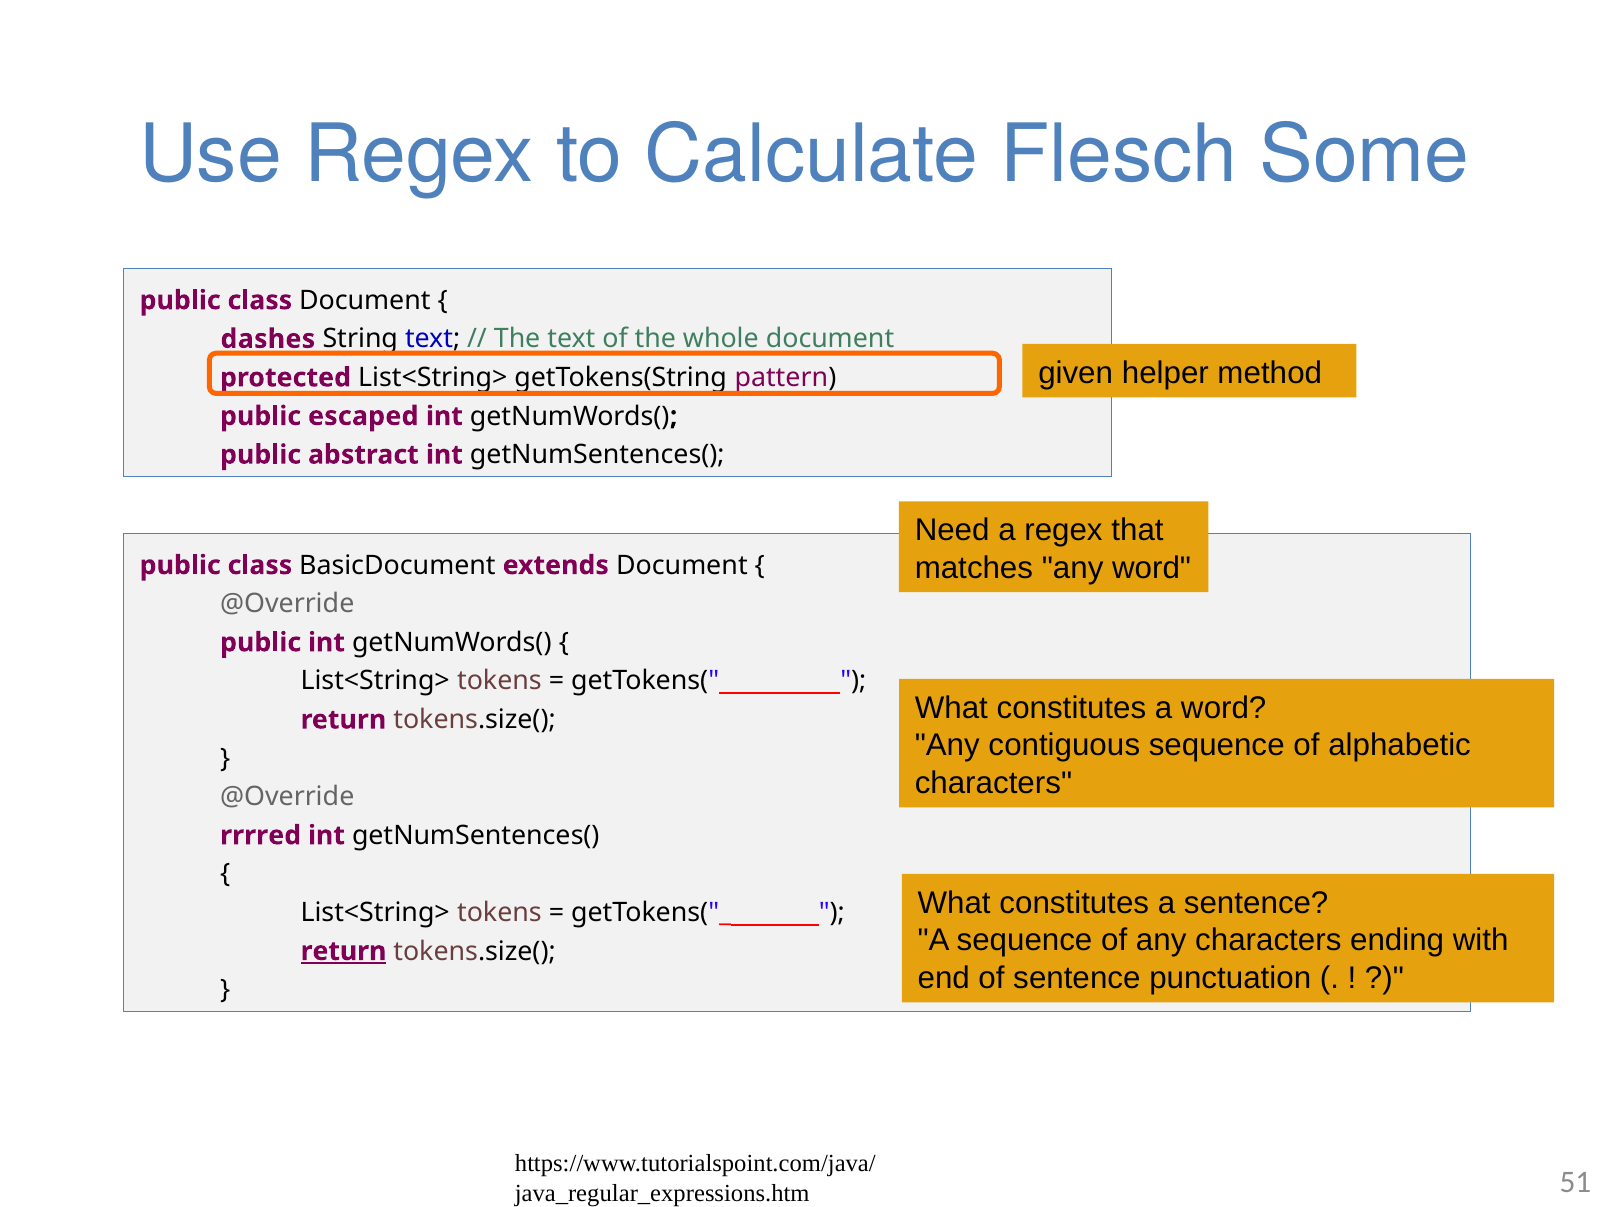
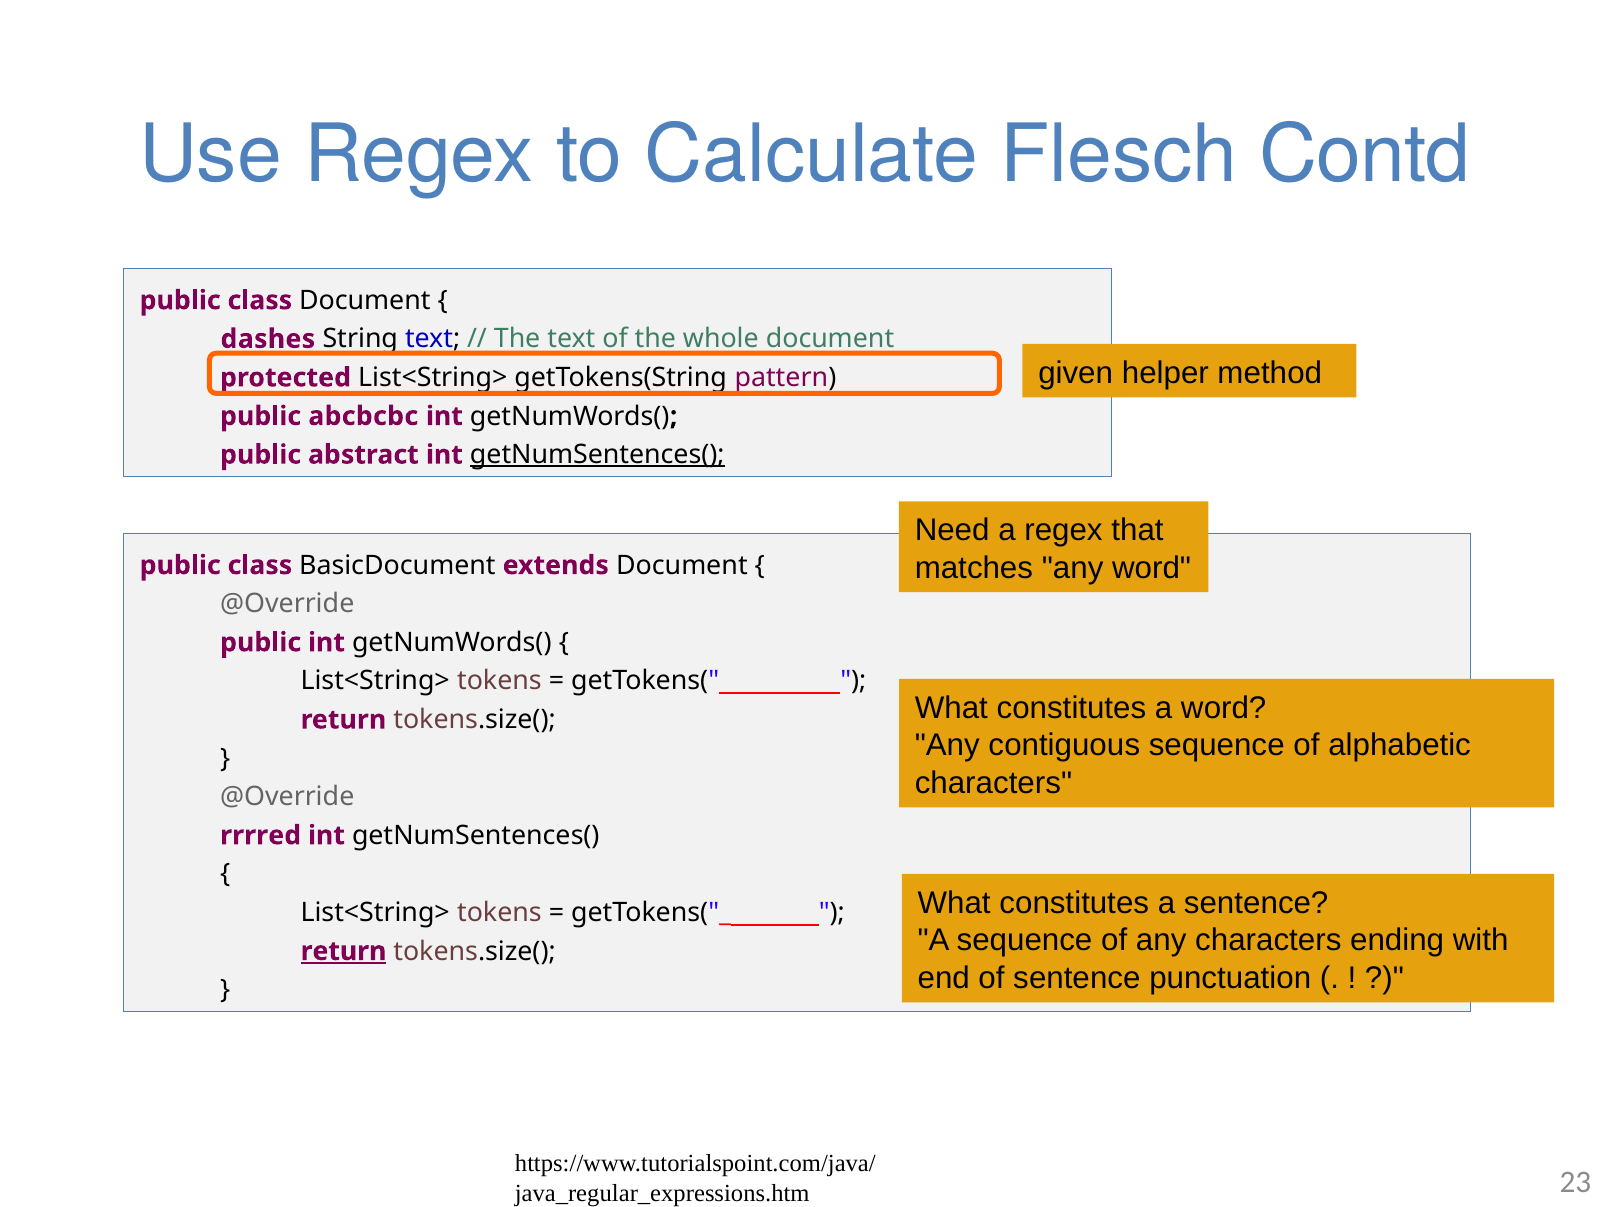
Some: Some -> Contd (1365, 154)
escaped: escaped -> abcbcbc (363, 416)
getNumSentences( underline: none -> present (597, 455)
51: 51 -> 23 (1575, 1182)
